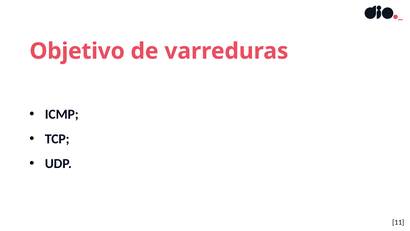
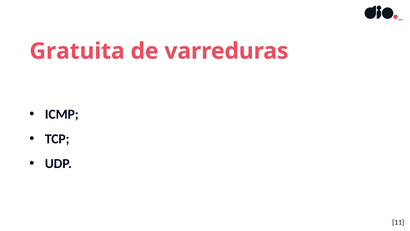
Objetivo: Objetivo -> Gratuita (77, 51)
